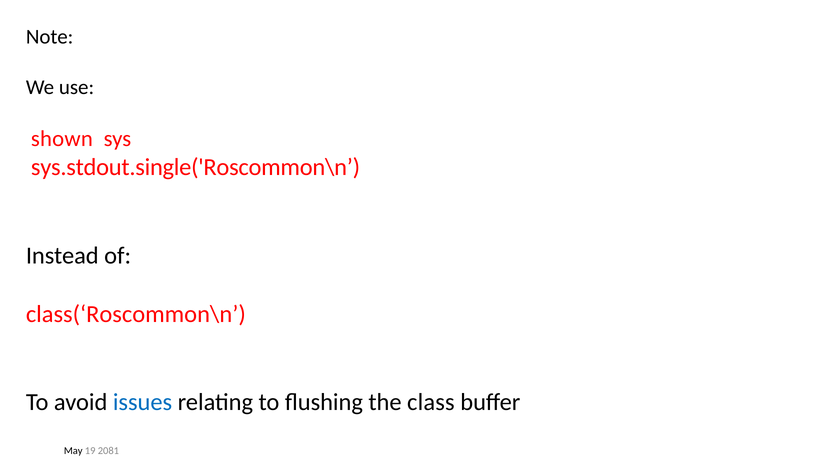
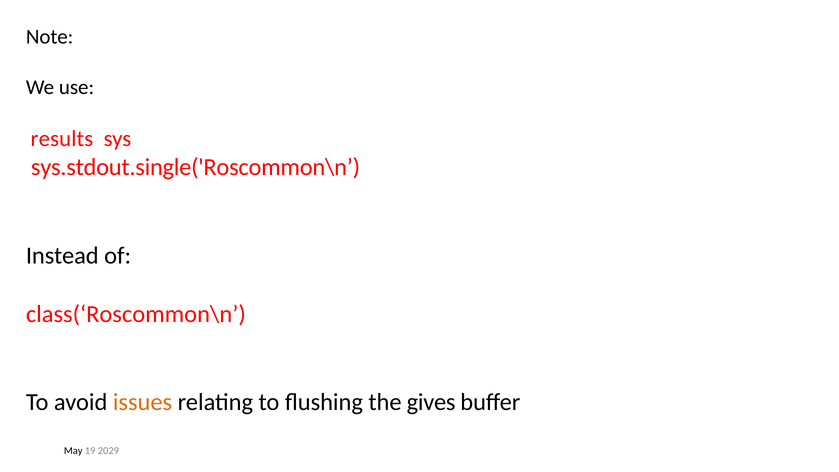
shown: shown -> results (62, 139)
issues colour: blue -> orange (143, 402)
class: class -> gives (431, 402)
2081: 2081 -> 2029 (108, 451)
